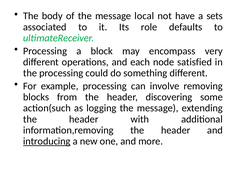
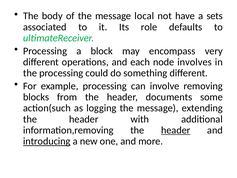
satisfied: satisfied -> involves (195, 62)
discovering: discovering -> documents (169, 97)
header underline: none -> present (176, 130)
